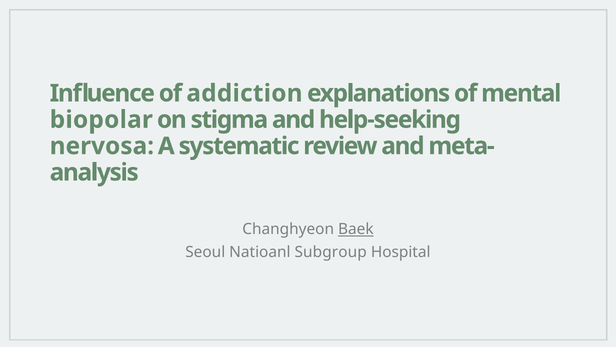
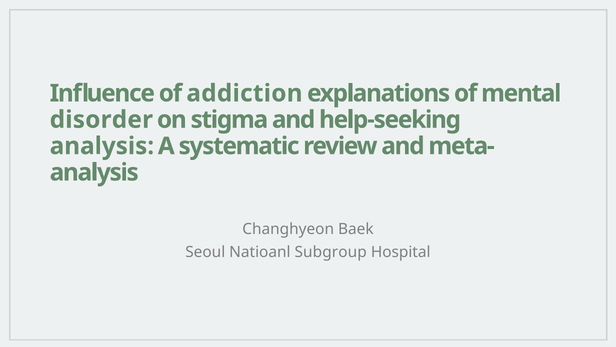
biopolar: biopolar -> disorder (101, 120)
nervosa: nervosa -> analysis (102, 146)
Baek underline: present -> none (356, 229)
